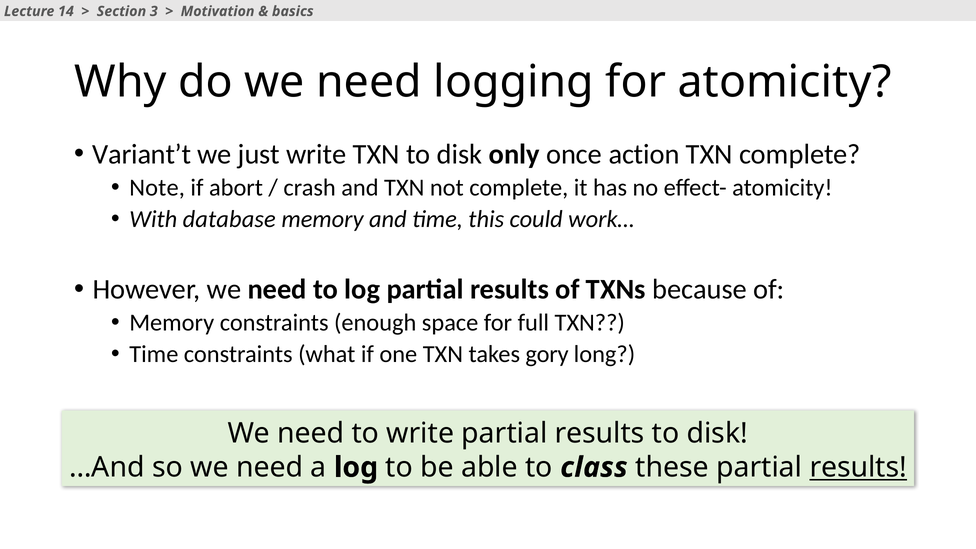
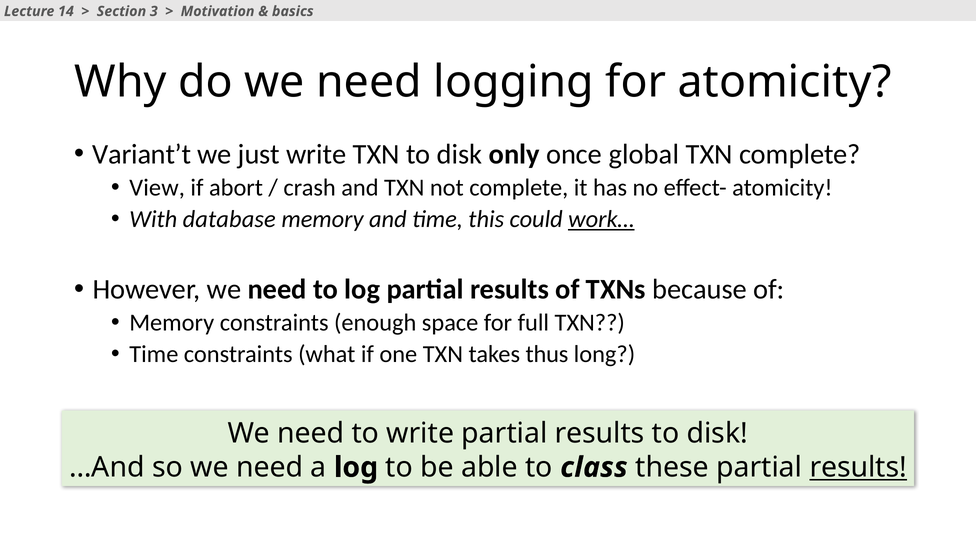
action: action -> global (644, 154)
Note: Note -> View (157, 188)
work… underline: none -> present (601, 219)
gory: gory -> thus (547, 354)
